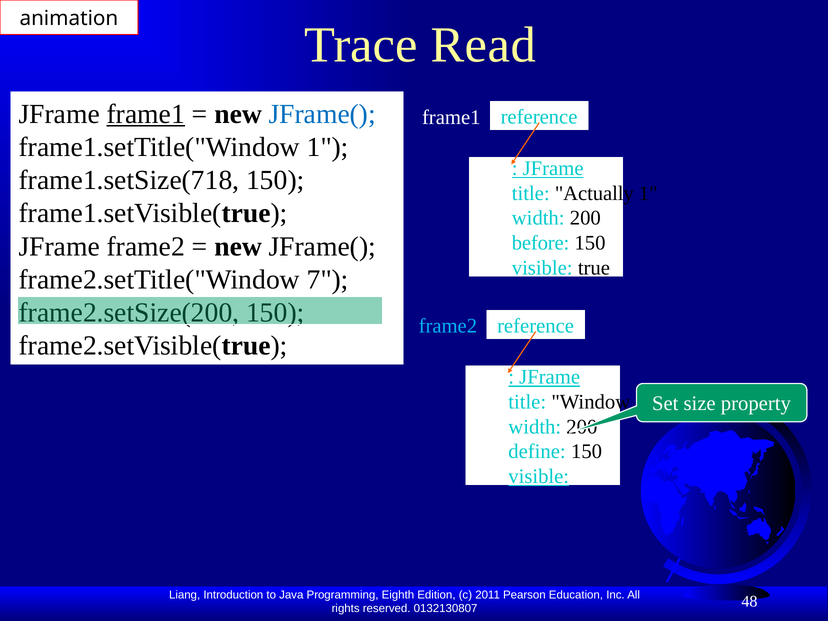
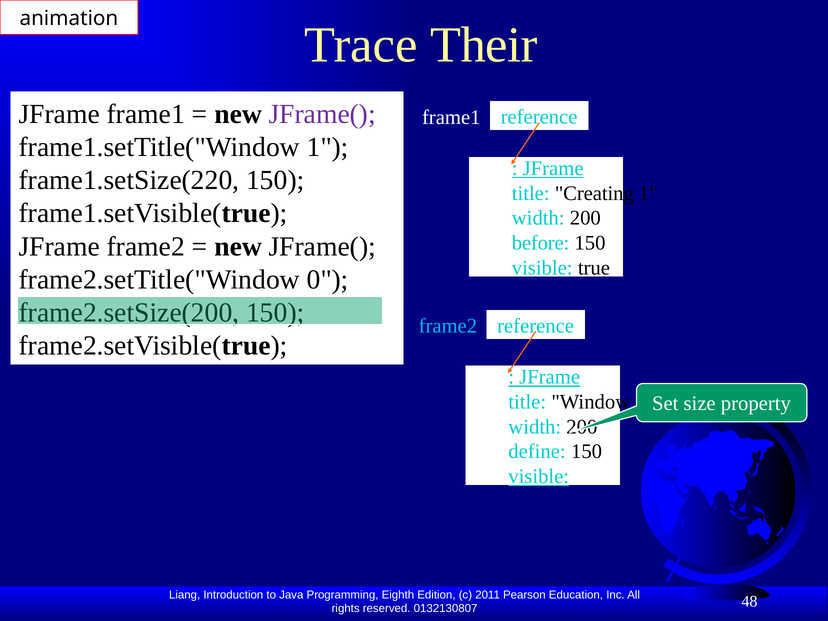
Read: Read -> Their (484, 45)
frame1 underline: present -> none (146, 114)
JFrame( colour: blue -> purple (322, 114)
frame1.setSize(718: frame1.setSize(718 -> frame1.setSize(220 (129, 180)
Actually: Actually -> Creating (594, 193)
7: 7 -> 0 (328, 280)
